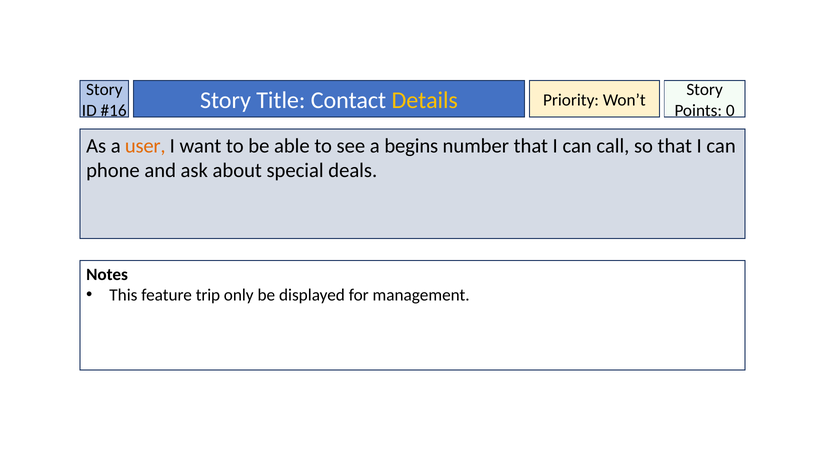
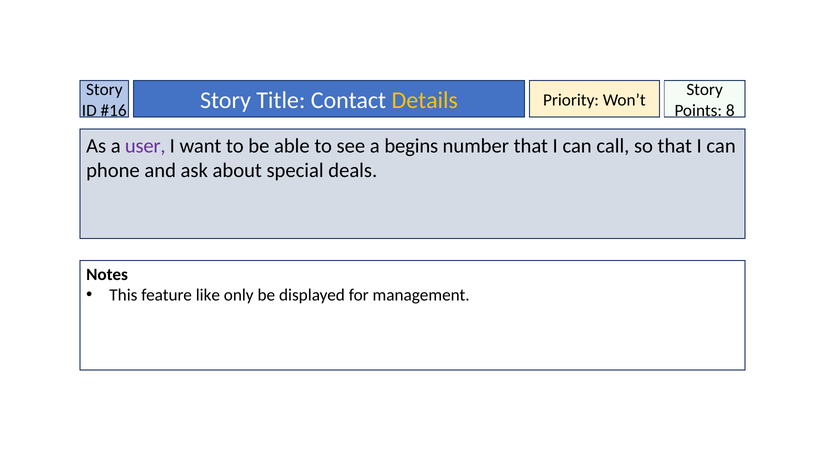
0: 0 -> 8 (730, 110)
user colour: orange -> purple (145, 146)
trip: trip -> like (208, 295)
